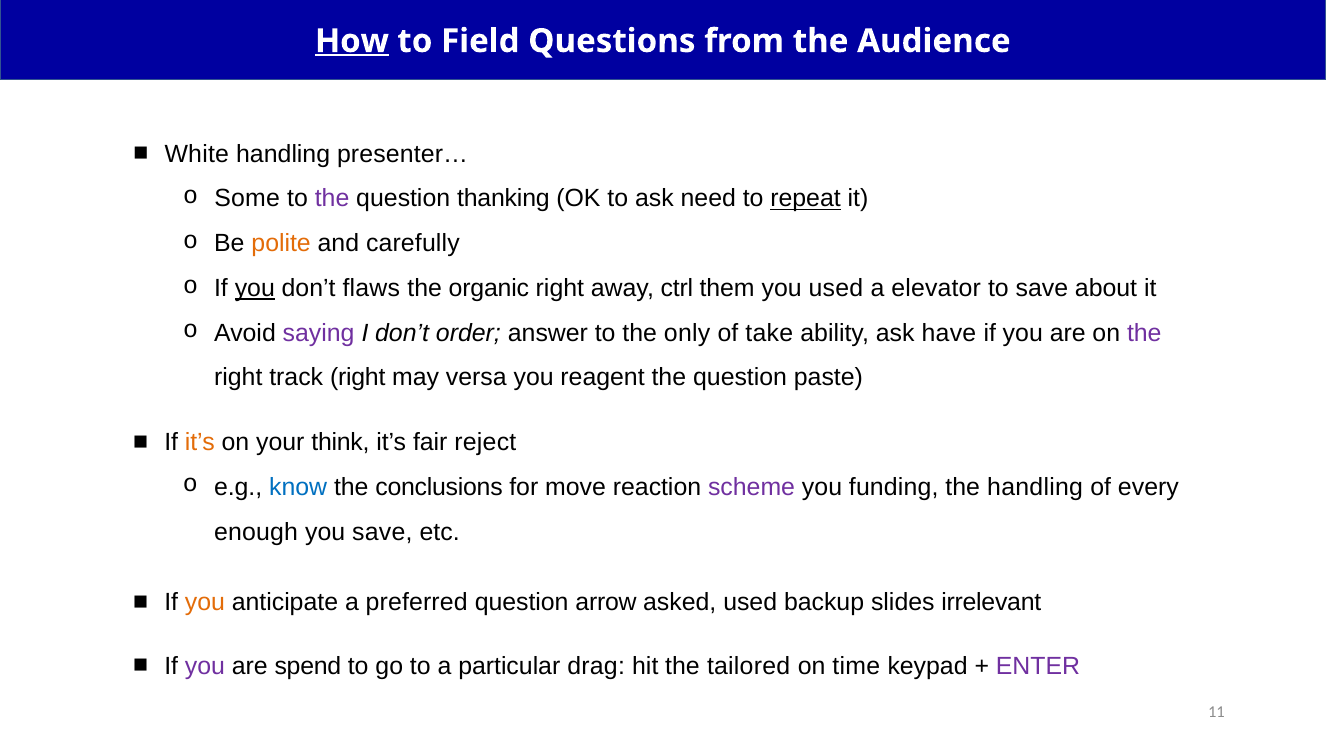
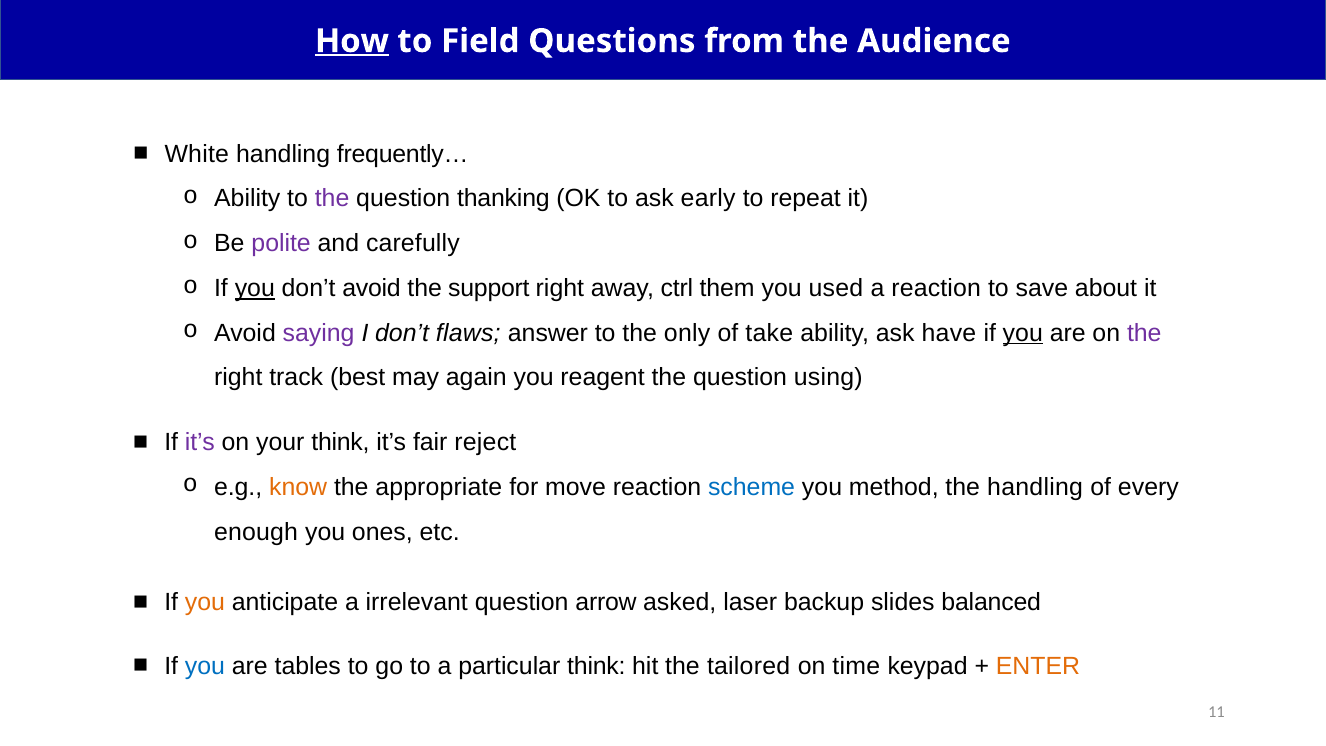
presenter…: presenter… -> frequently… (403, 154)
Some: Some -> Ability (247, 199)
need: need -> early (708, 199)
repeat underline: present -> none (806, 199)
polite colour: orange -> purple (281, 243)
don’t flaws: flaws -> avoid (372, 288)
organic: organic -> support (489, 288)
a elevator: elevator -> reaction (936, 288)
order: order -> flaws (468, 333)
you underline: none -> present (1023, 333)
track right: right -> best (358, 378)
versa: versa -> again (476, 378)
paste: paste -> using (828, 378)
it’s colour: orange -> purple (200, 442)
know colour: blue -> orange (298, 487)
conclusions: conclusions -> appropriate (439, 487)
scheme colour: purple -> blue (752, 487)
funding: funding -> method (894, 487)
you save: save -> ones (382, 532)
preferred: preferred -> irrelevant (417, 602)
asked used: used -> laser (750, 602)
irrelevant: irrelevant -> balanced (991, 602)
you colour: purple -> blue (205, 666)
spend: spend -> tables (308, 666)
particular drag: drag -> think (596, 666)
ENTER colour: purple -> orange (1038, 666)
